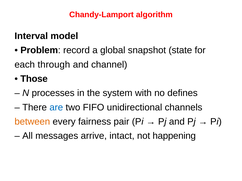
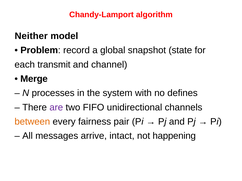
Interval: Interval -> Neither (31, 36)
through: through -> transmit (54, 65)
Those: Those -> Merge (34, 79)
are colour: blue -> purple (56, 108)
